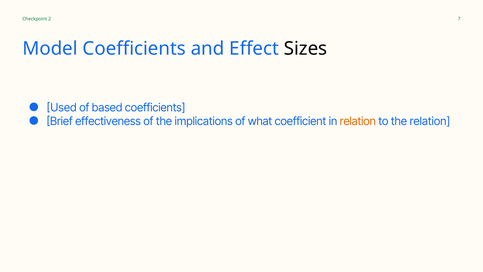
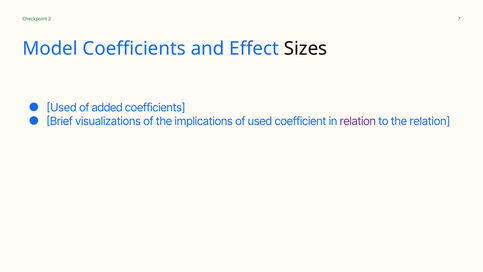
based: based -> added (107, 108)
effectiveness: effectiveness -> visualizations (108, 121)
of what: what -> used (260, 121)
relation colour: orange -> purple (358, 121)
